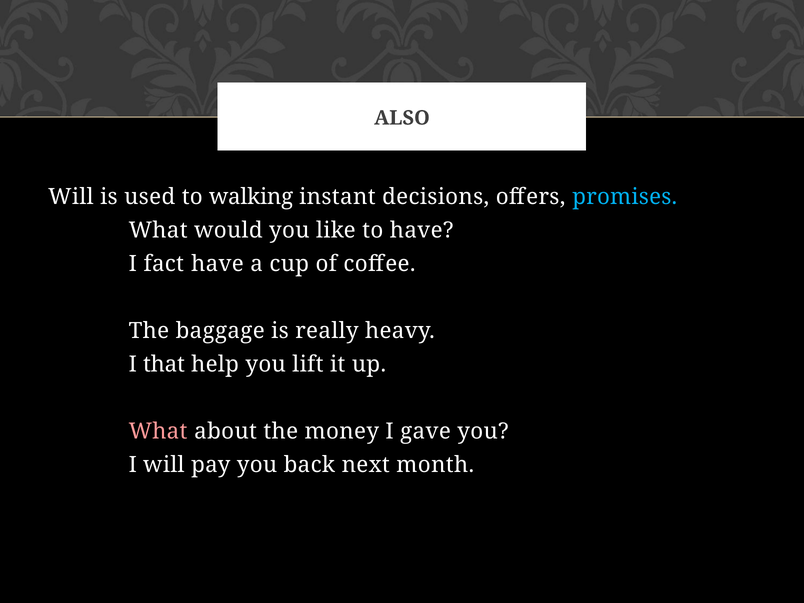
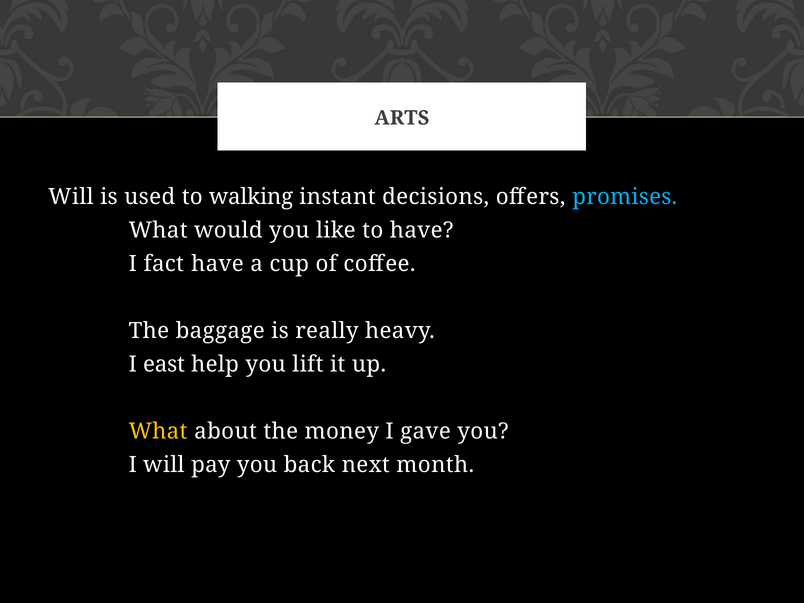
ALSO: ALSO -> ARTS (402, 118)
that: that -> east (164, 364)
What colour: pink -> yellow (158, 431)
